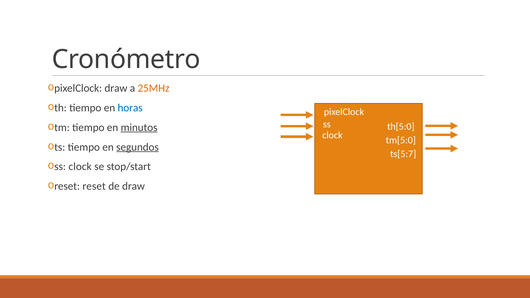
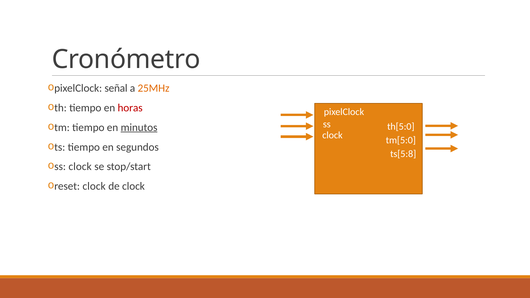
draw: draw -> señal (116, 88)
horas colour: blue -> red (130, 108)
segundos underline: present -> none (137, 147)
ts[5:7: ts[5:7 -> ts[5:8 (403, 154)
reset: reset -> clock (94, 186)
de draw: draw -> clock (134, 186)
